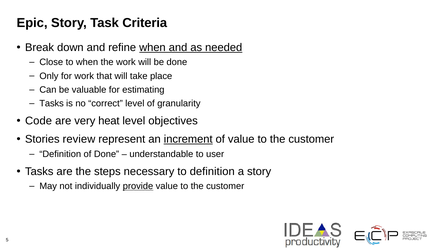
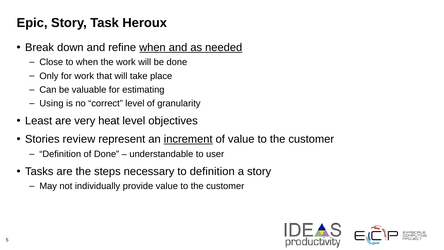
Criteria: Criteria -> Heroux (145, 23)
Tasks: Tasks -> Using (51, 103)
Code: Code -> Least (39, 121)
provide underline: present -> none (138, 186)
